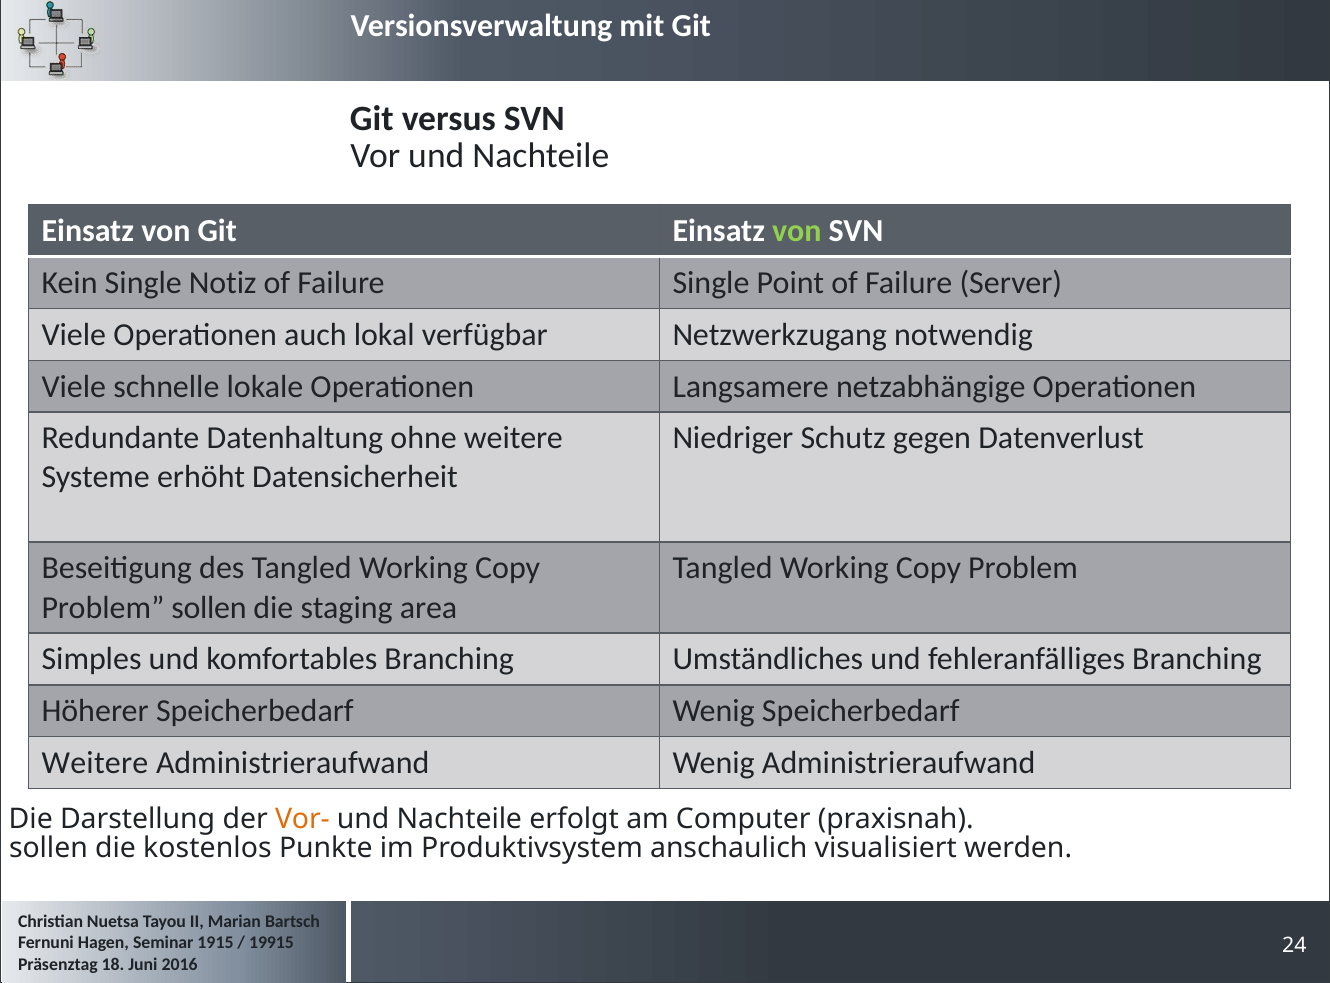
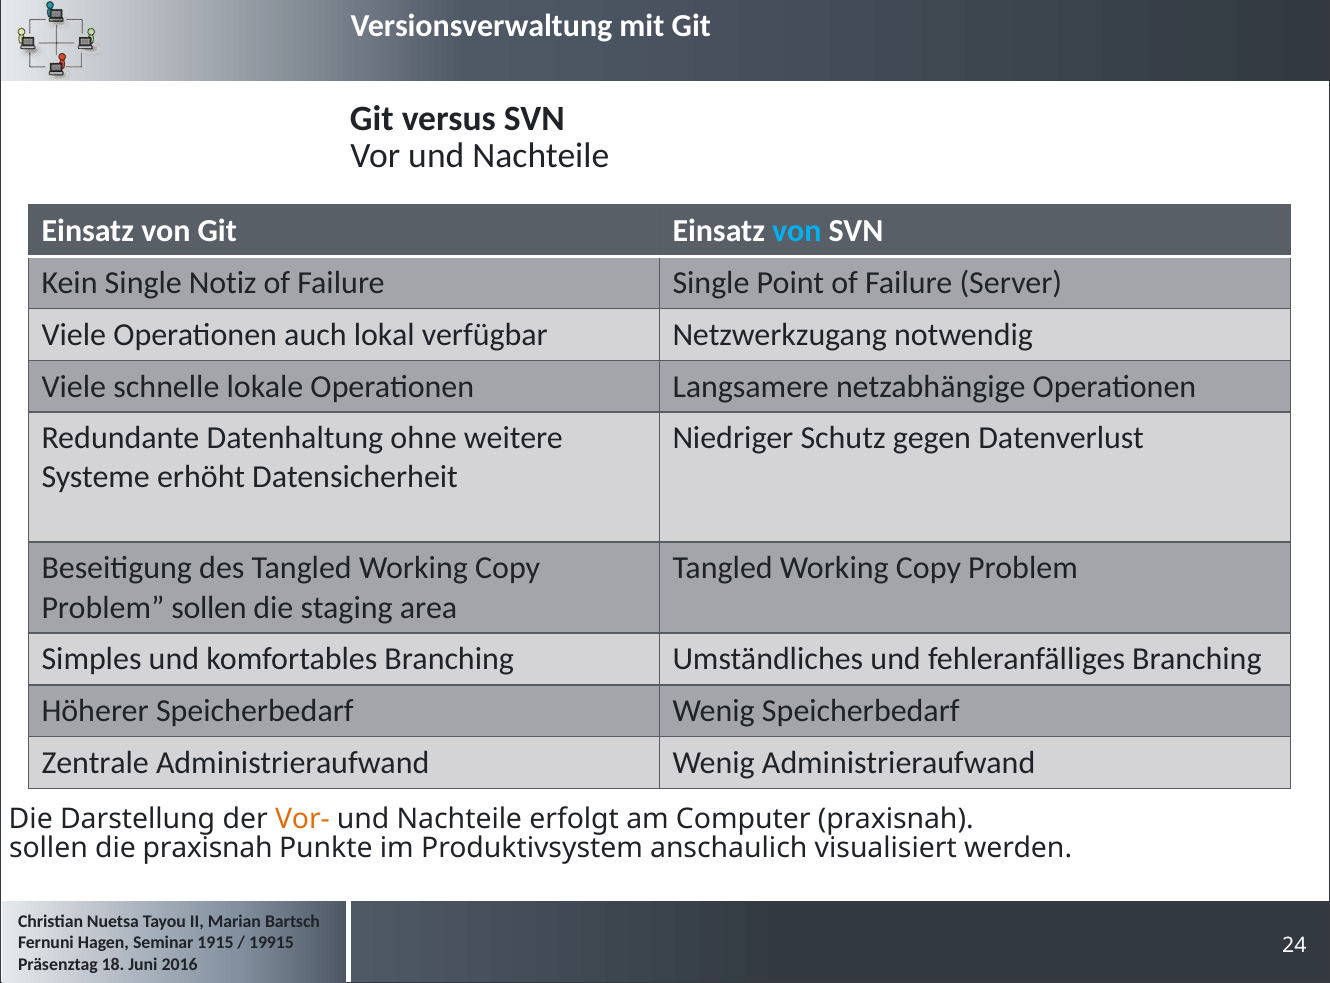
von colour: light green -> light blue (797, 231)
Weitere: Weitere -> Zentrale (95, 763)
die kostenlos: kostenlos -> praxisnah (208, 848)
